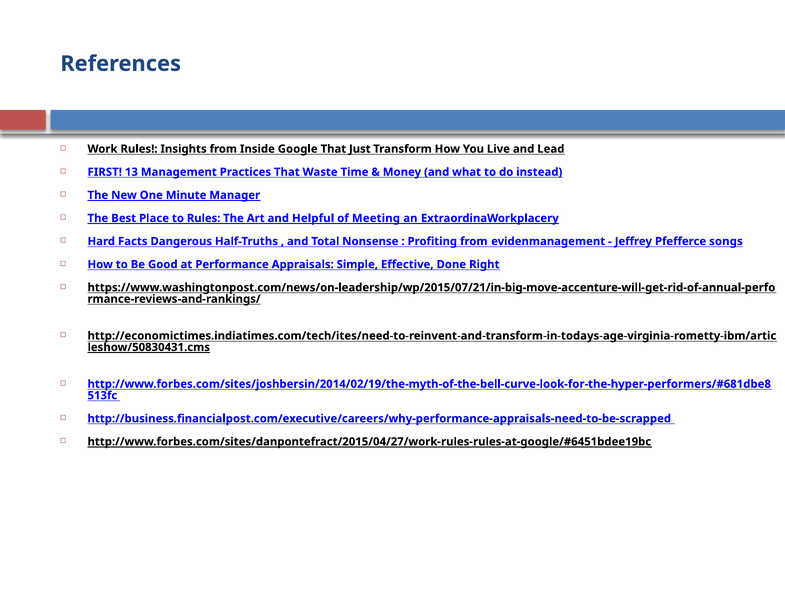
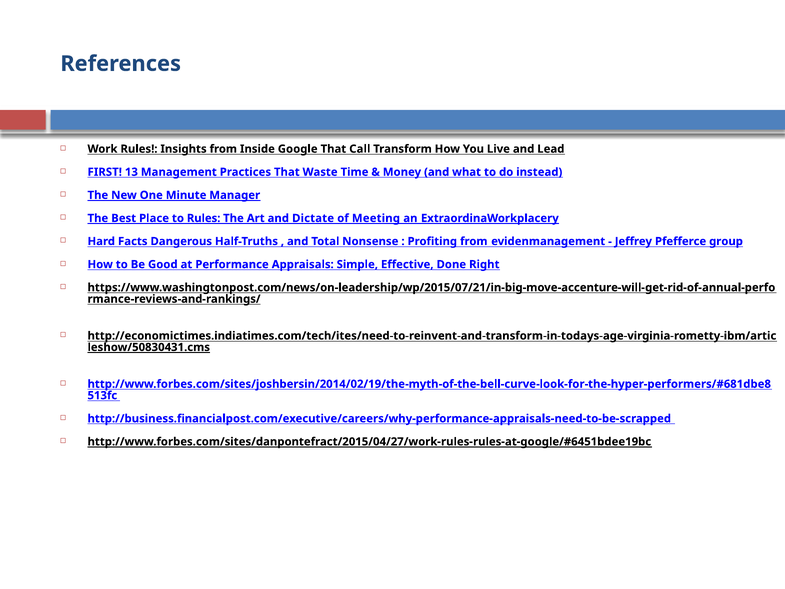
Just: Just -> Call (360, 149)
Helpful: Helpful -> Dictate (313, 218)
songs: songs -> group (726, 241)
